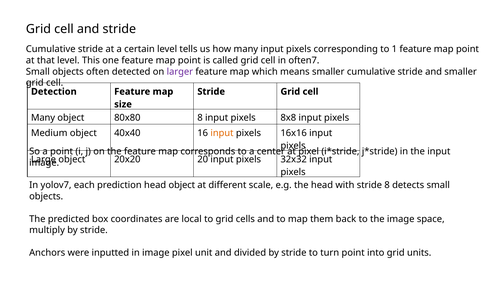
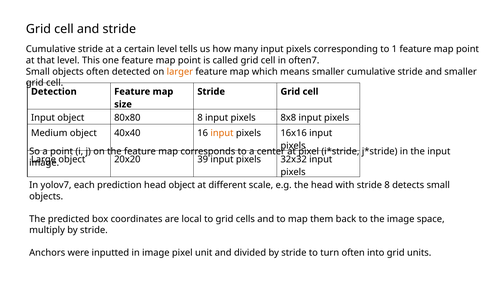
larger colour: purple -> orange (180, 72)
Many: Many -> Input (43, 118)
20: 20 -> 39 (203, 159)
turn point: point -> often (353, 252)
